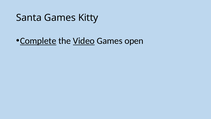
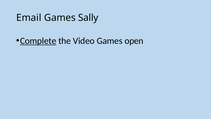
Santa: Santa -> Email (29, 18)
Kitty: Kitty -> Sally (88, 18)
Video underline: present -> none (84, 41)
